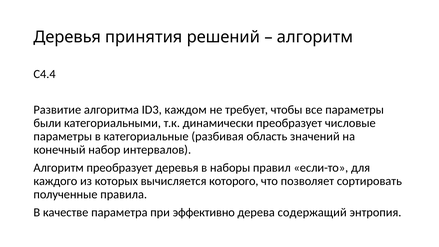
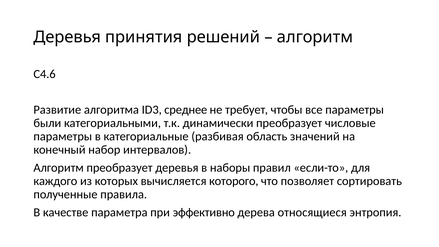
C4.4: C4.4 -> C4.6 (45, 74)
каждом: каждом -> среднее (186, 110)
содержащий: содержащий -> относящиеся (312, 212)
